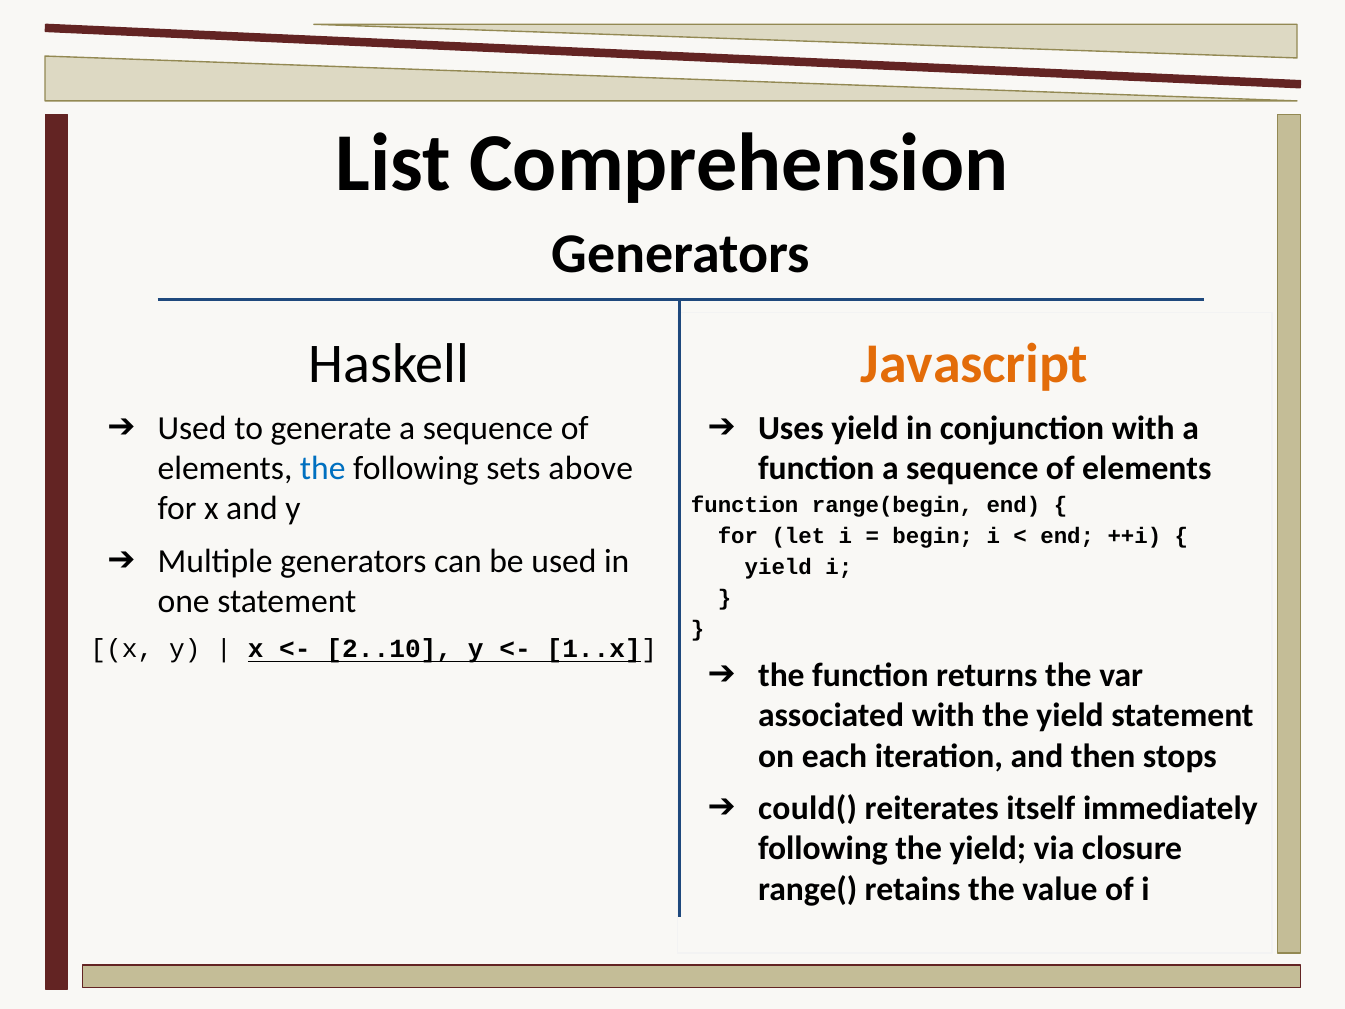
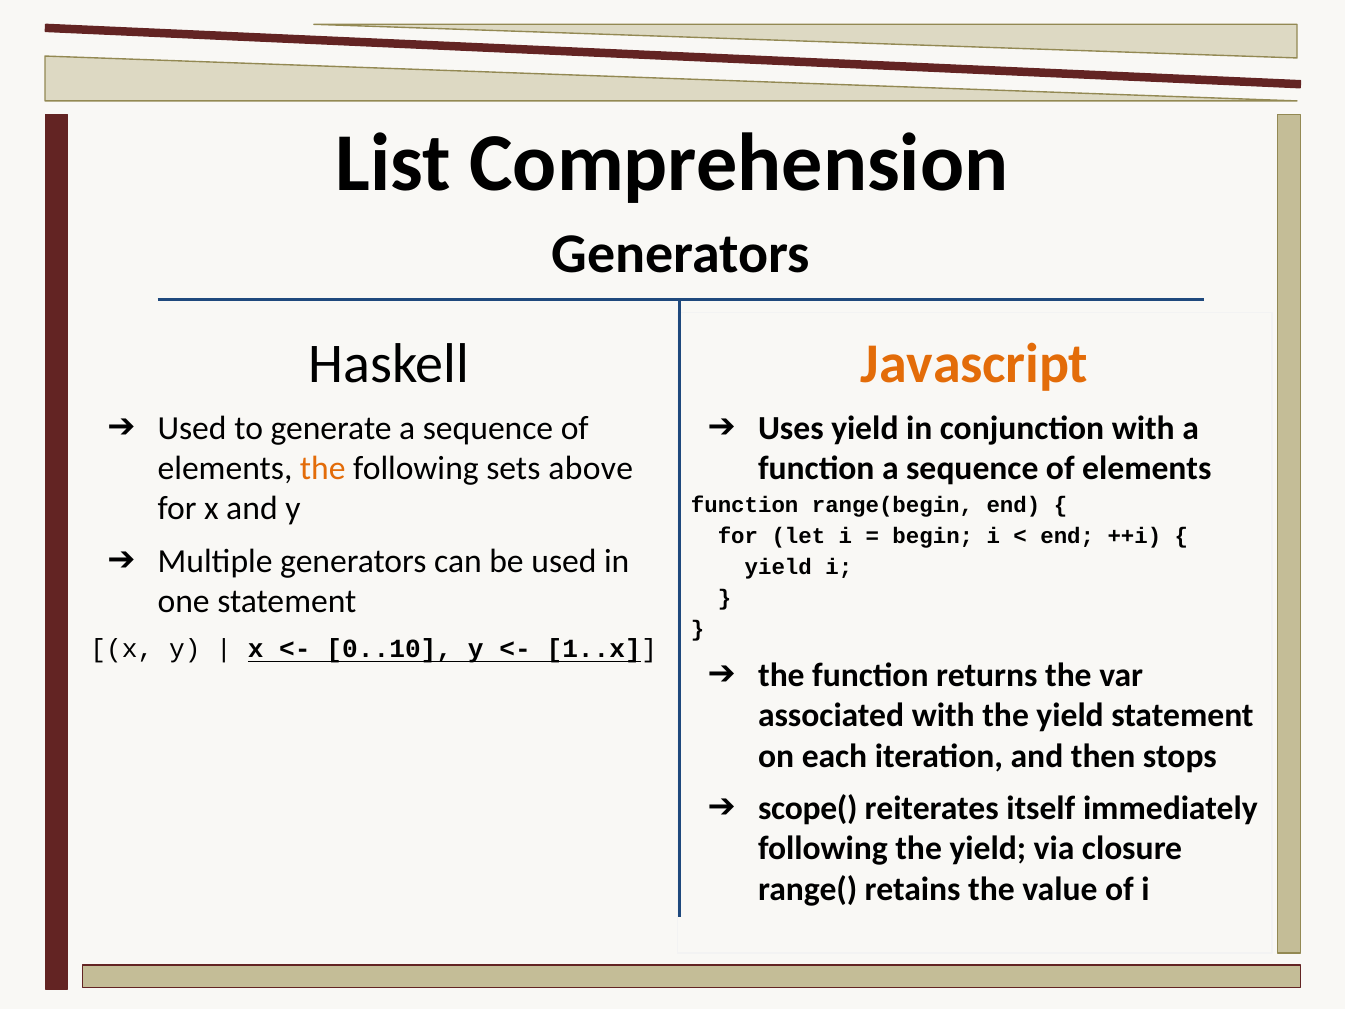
the colour: blue -> orange (323, 468)
2..10: 2..10 -> 0..10 (389, 649)
could(: could( -> scope( (808, 808)
